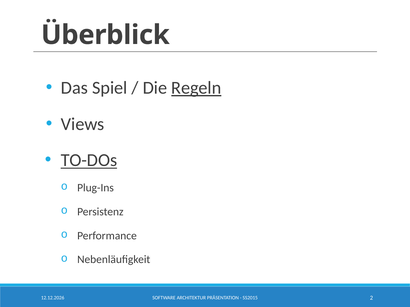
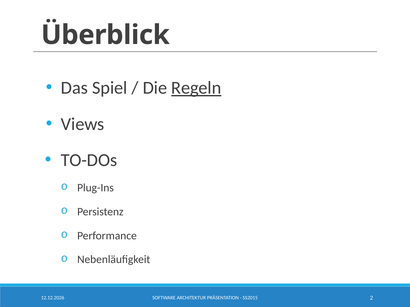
TO-DOs underline: present -> none (89, 161)
